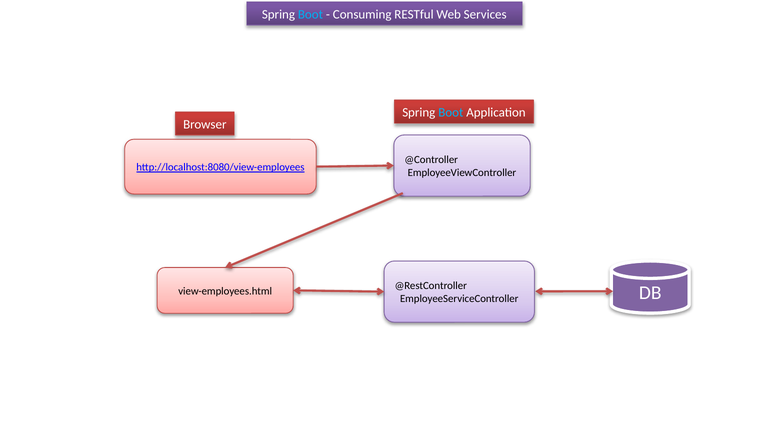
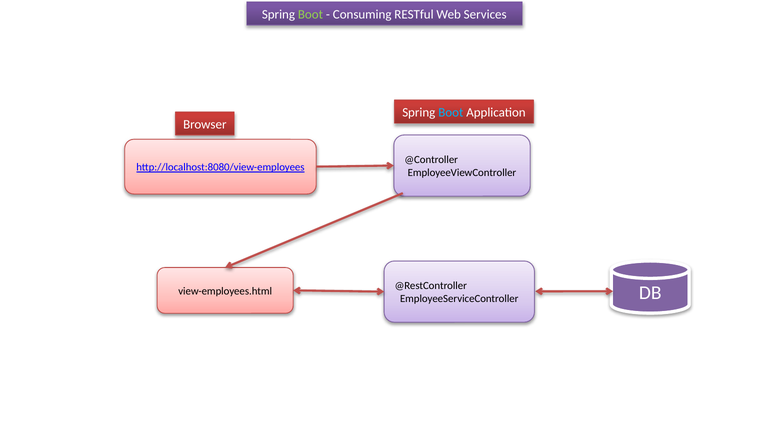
Boot colour: light blue -> light green (310, 14)
